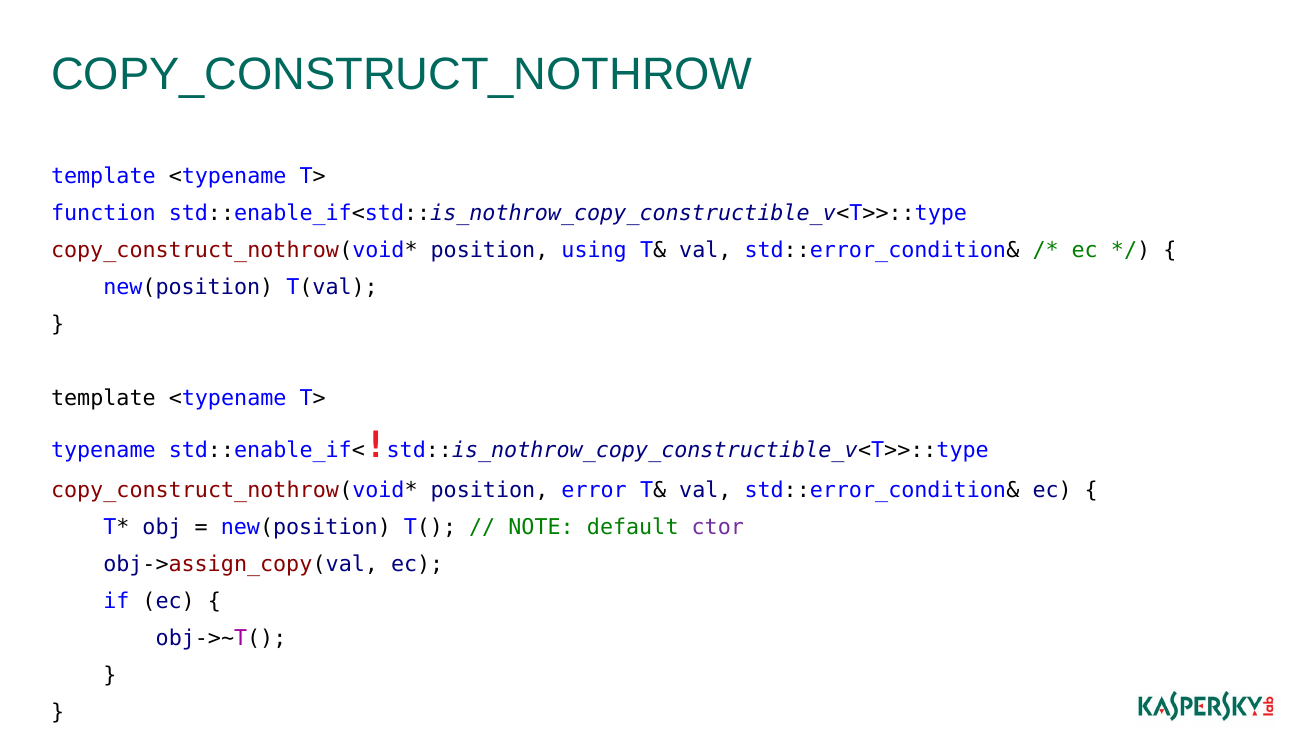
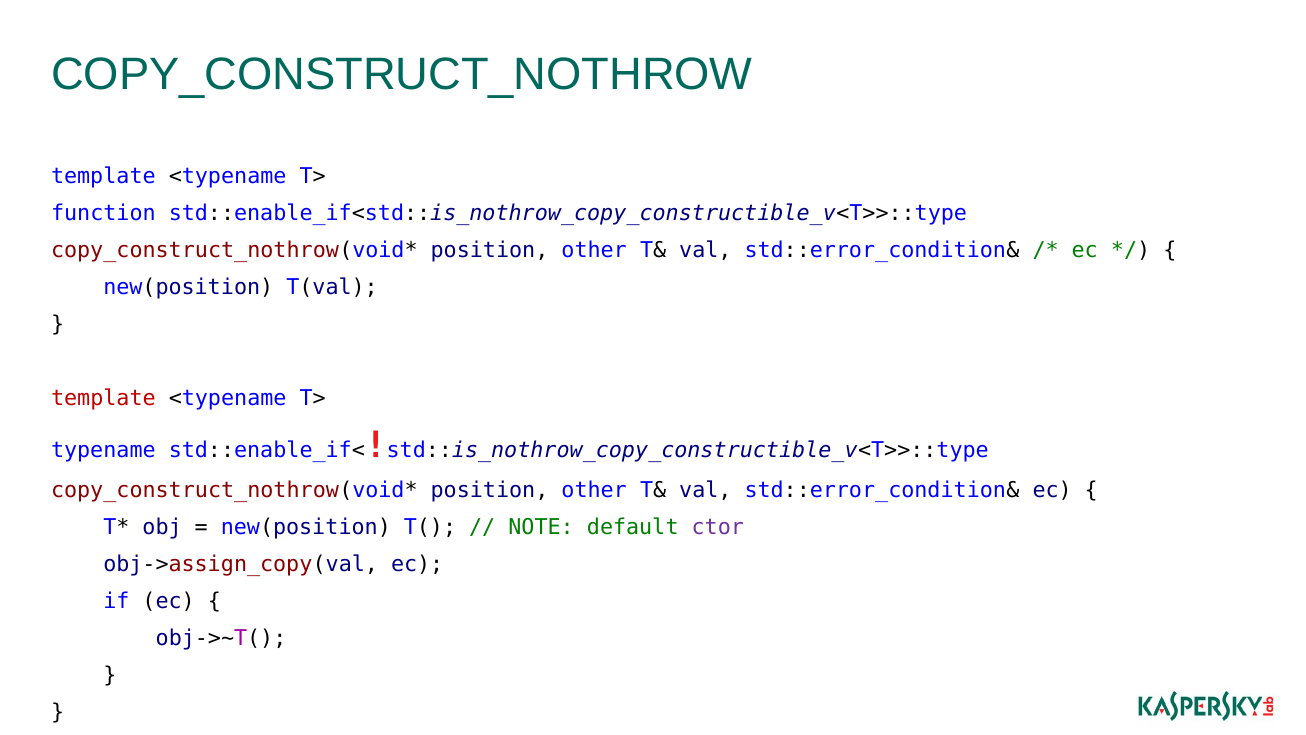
using: using -> other (594, 250)
template colour: black -> red (103, 398)
error: error -> other (594, 490)
